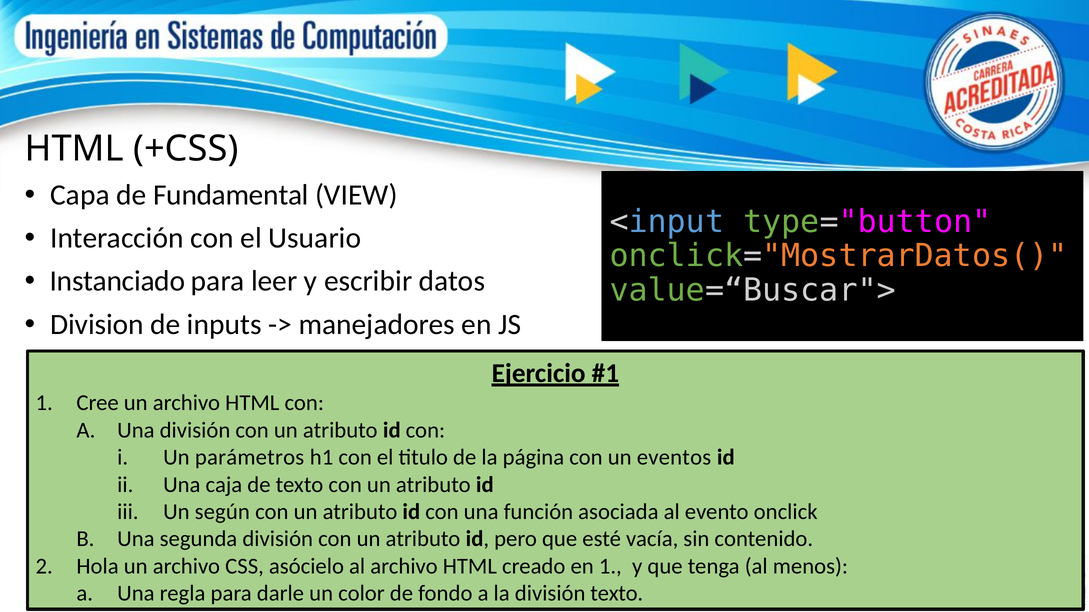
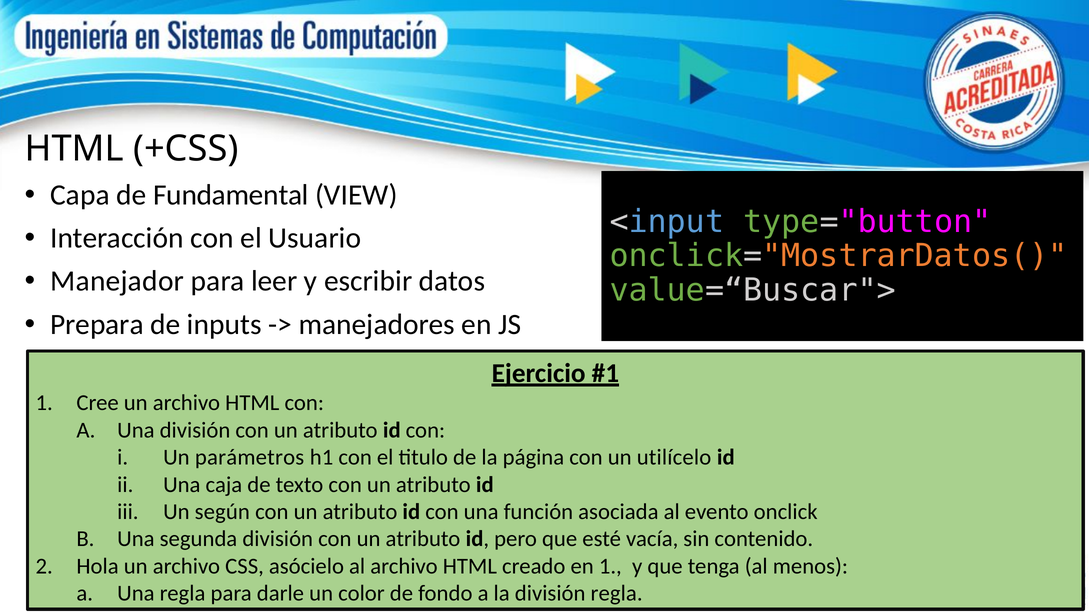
Instanciado: Instanciado -> Manejador (117, 281)
Division: Division -> Prepara (97, 325)
eventos: eventos -> utilícelo (674, 458)
división texto: texto -> regla (617, 594)
